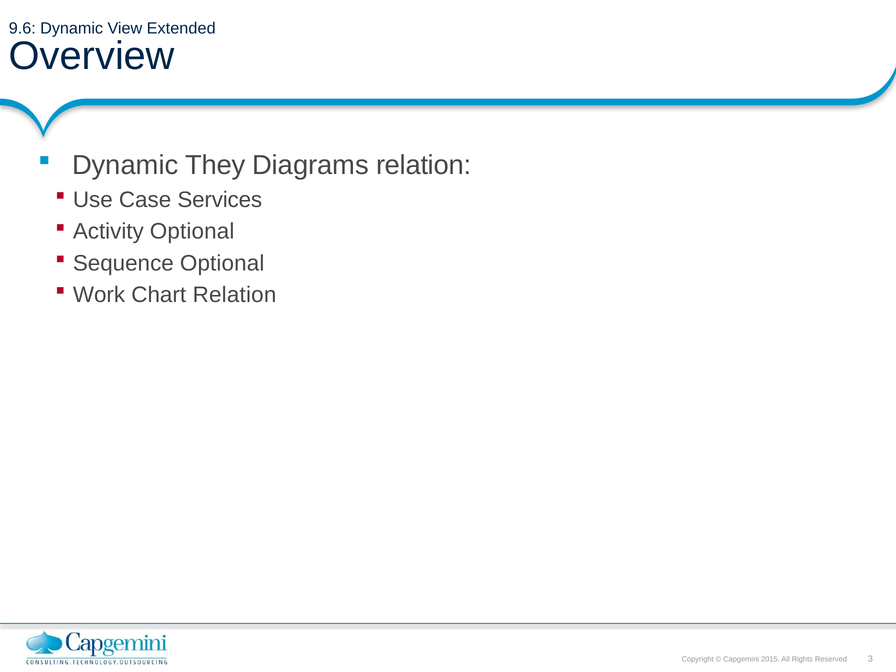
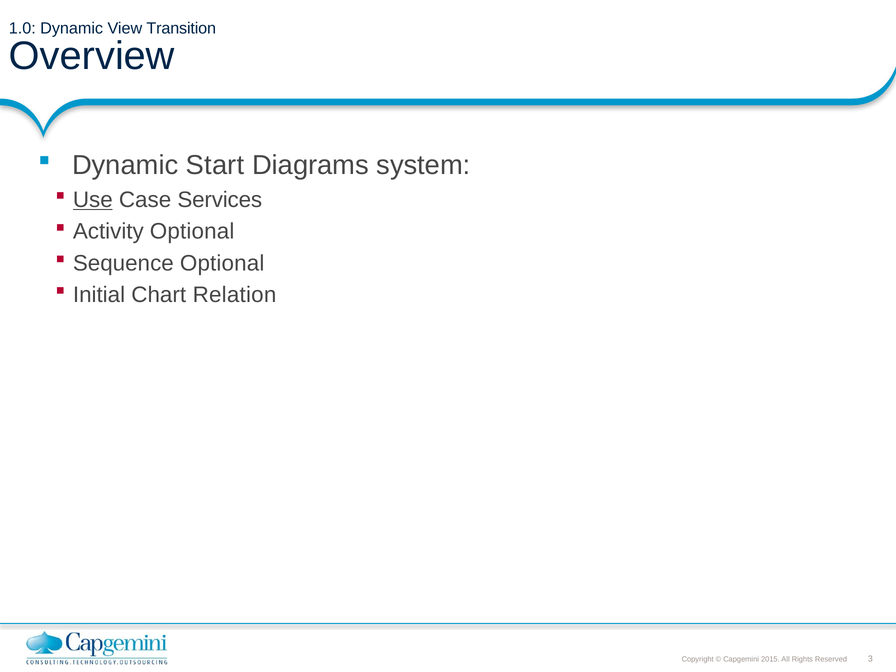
9.6: 9.6 -> 1.0 (22, 28)
Extended: Extended -> Transition (181, 28)
They: They -> Start (215, 165)
Diagrams relation: relation -> system (423, 165)
Use underline: none -> present (93, 200)
Work: Work -> Initial (99, 295)
